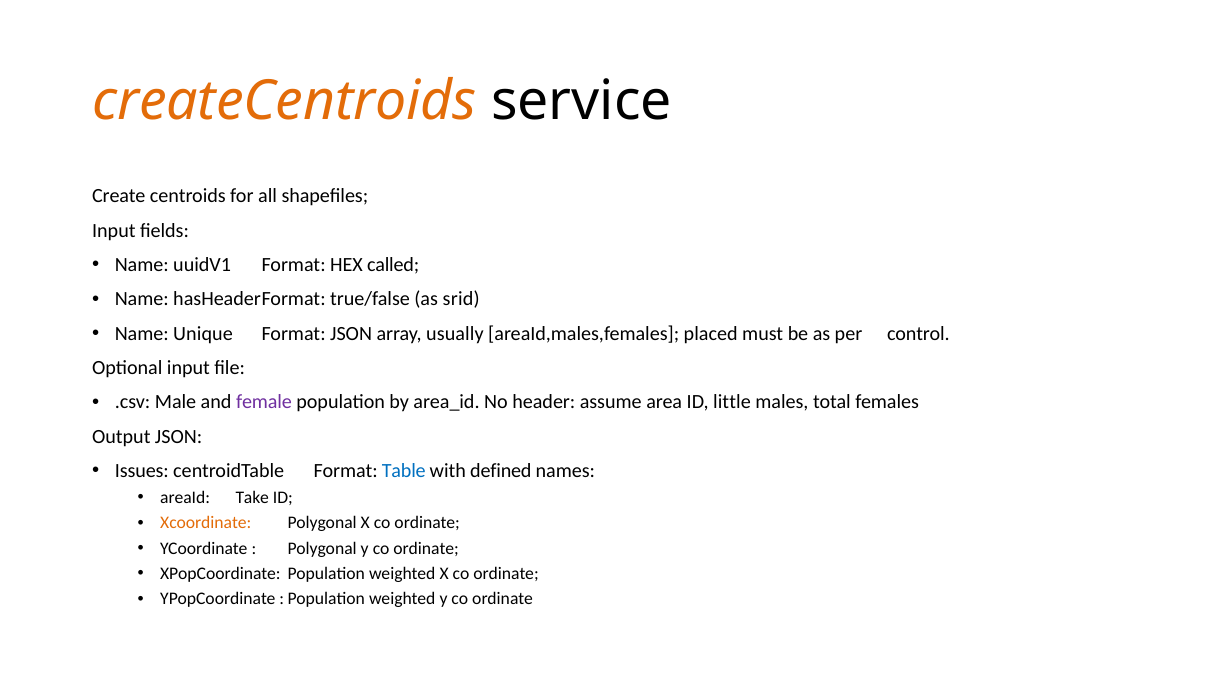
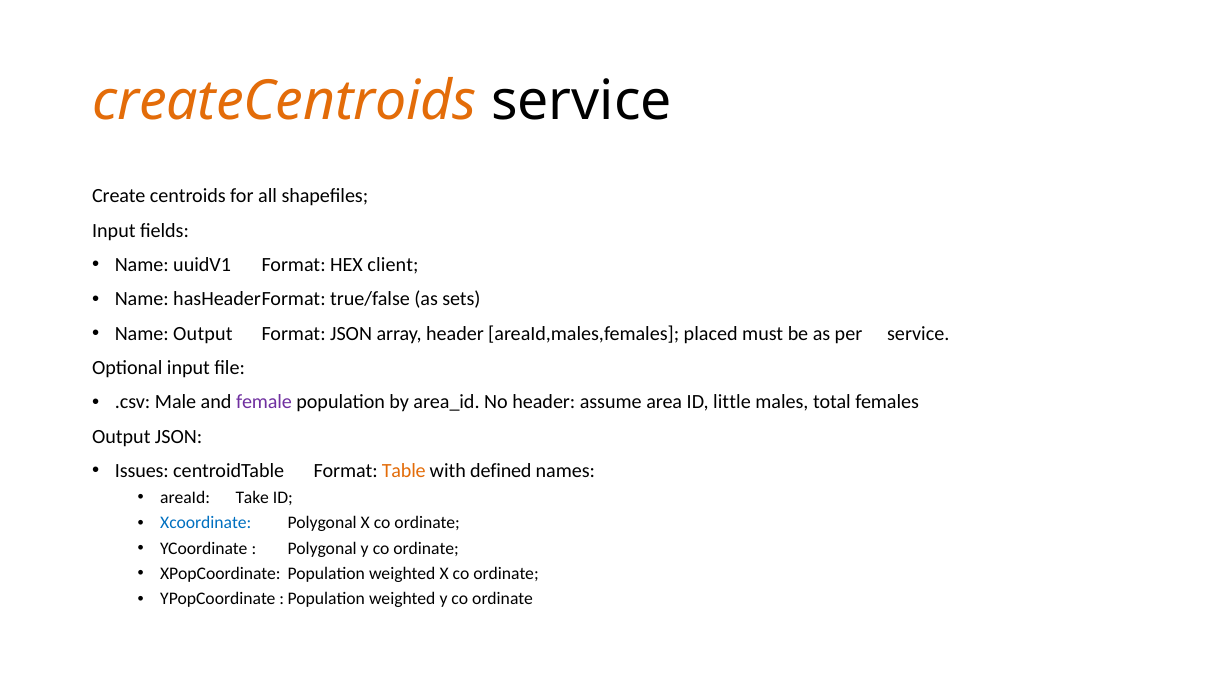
called: called -> client (393, 265)
srid: srid -> sets (461, 299)
Name Unique: Unique -> Output (203, 334)
array usually: usually -> header (455, 334)
per control: control -> service (918, 334)
Table colour: blue -> orange (404, 471)
Xcoordinate colour: orange -> blue (206, 523)
